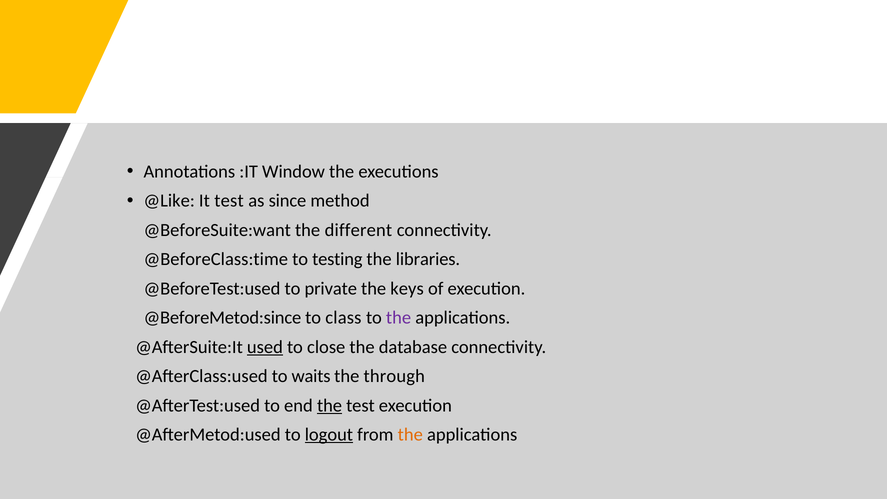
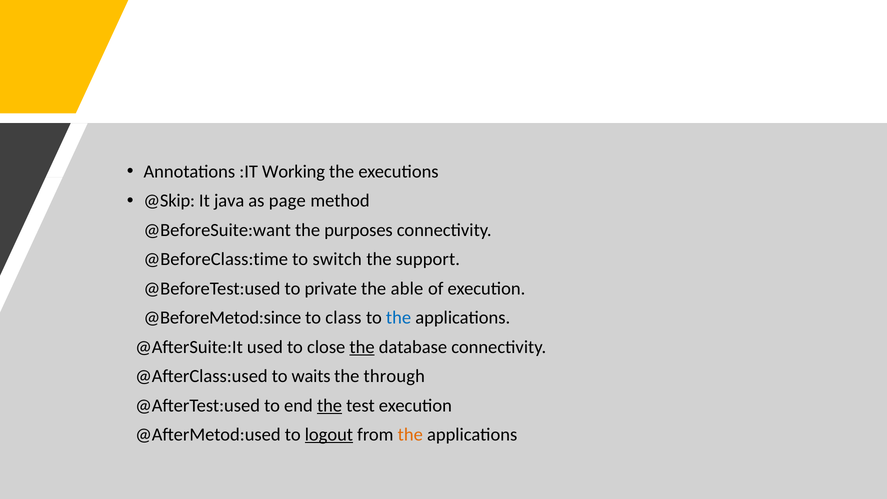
Window: Window -> Working (294, 172)
@Like: @Like -> @Skip (169, 201)
It test: test -> java (229, 201)
since: since -> page (287, 201)
different: different -> purposes (359, 230)
testing: testing -> switch (337, 259)
libraries: libraries -> support (428, 259)
keys: keys -> able (407, 288)
the colour: purple -> blue (399, 318)
used underline: present -> none (265, 347)
the underline: none -> present (362, 347)
